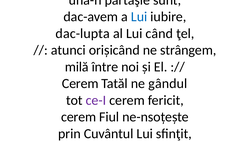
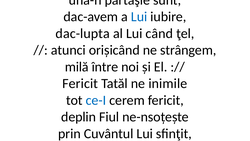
Cerem: Cerem -> Fericit (80, 83)
ne gândul: gândul -> inimile (168, 83)
ce-I colour: purple -> blue (96, 100)
cerem: cerem -> deplin (79, 117)
